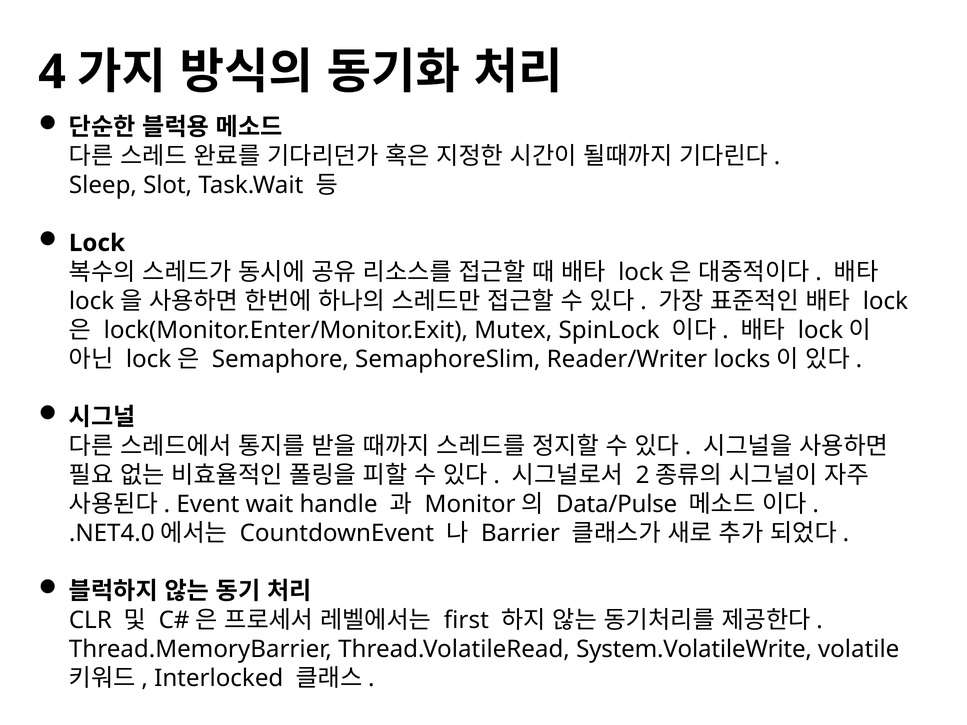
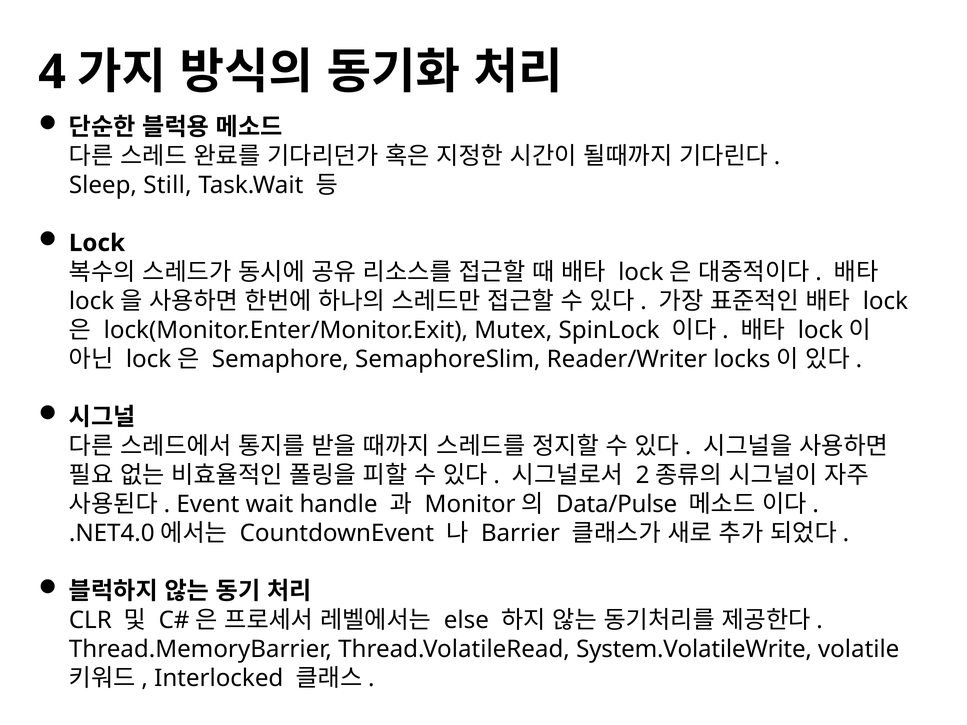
Slot: Slot -> Still (167, 185)
first: first -> else (466, 620)
